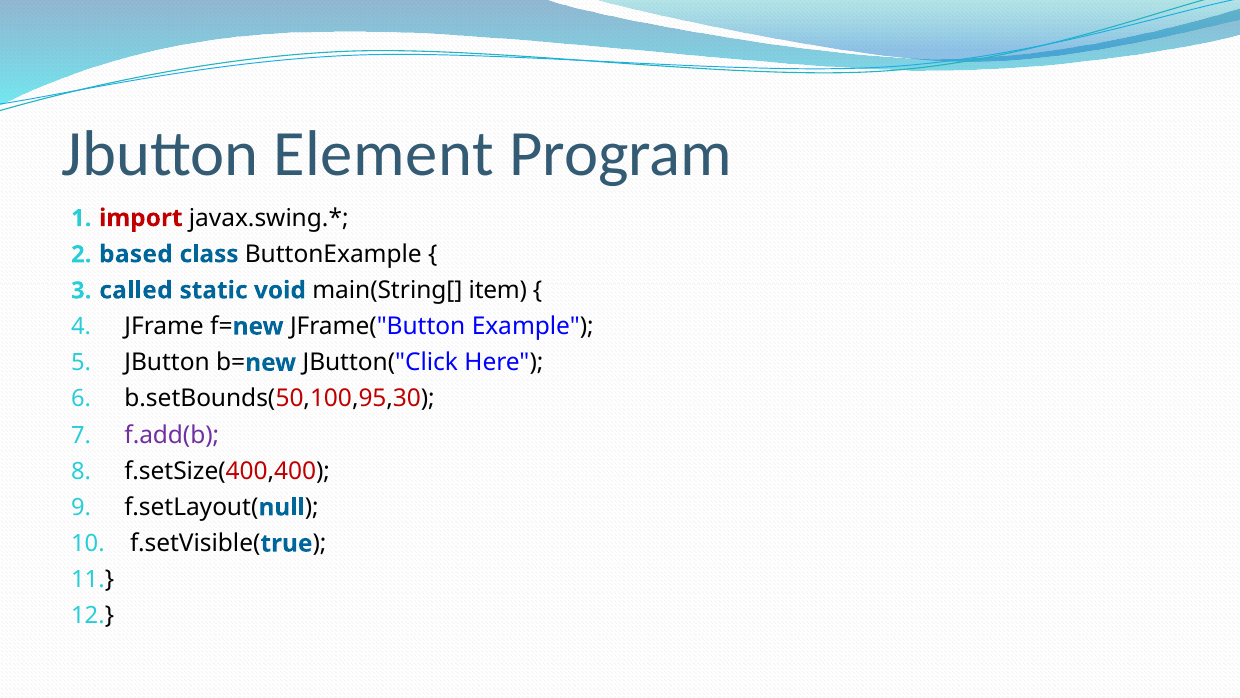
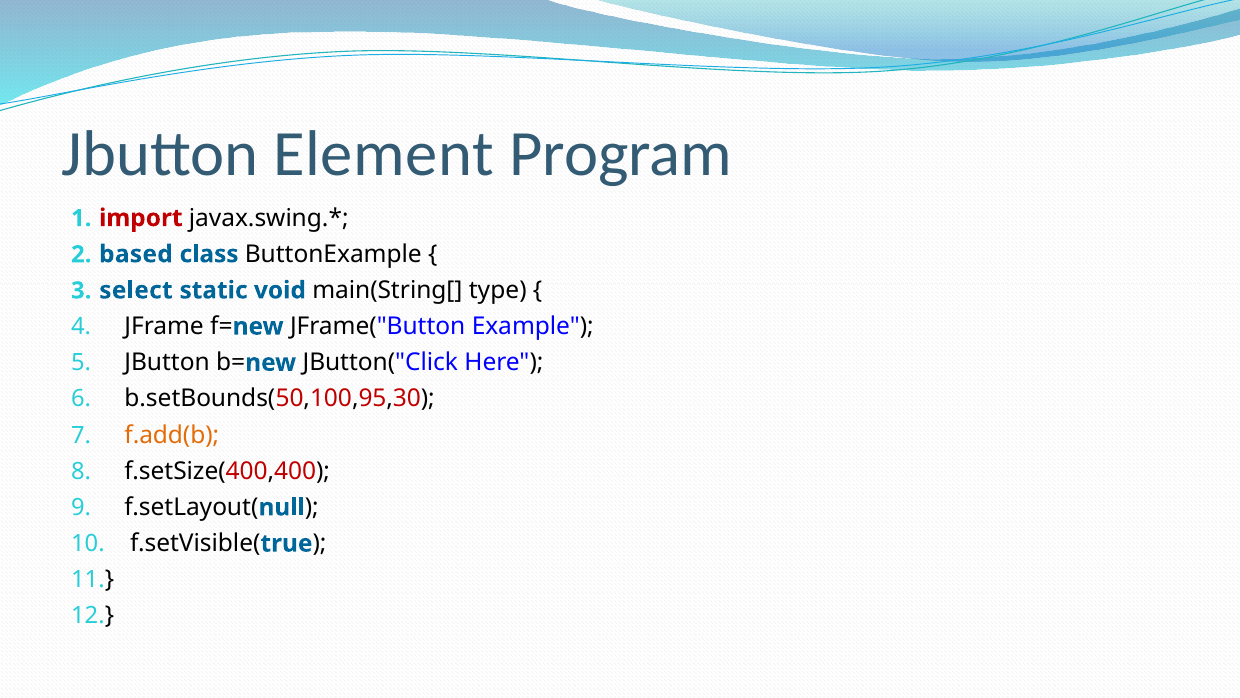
called: called -> select (136, 290)
item: item -> type (498, 290)
f.add(b colour: purple -> orange (172, 435)
